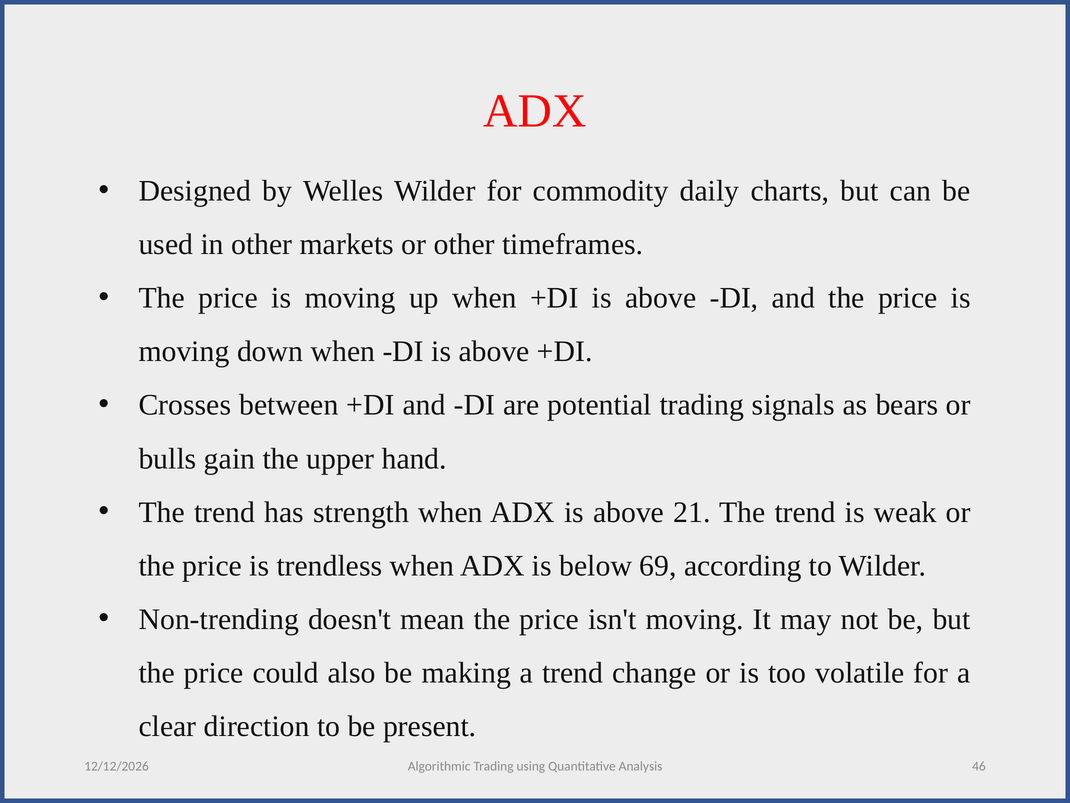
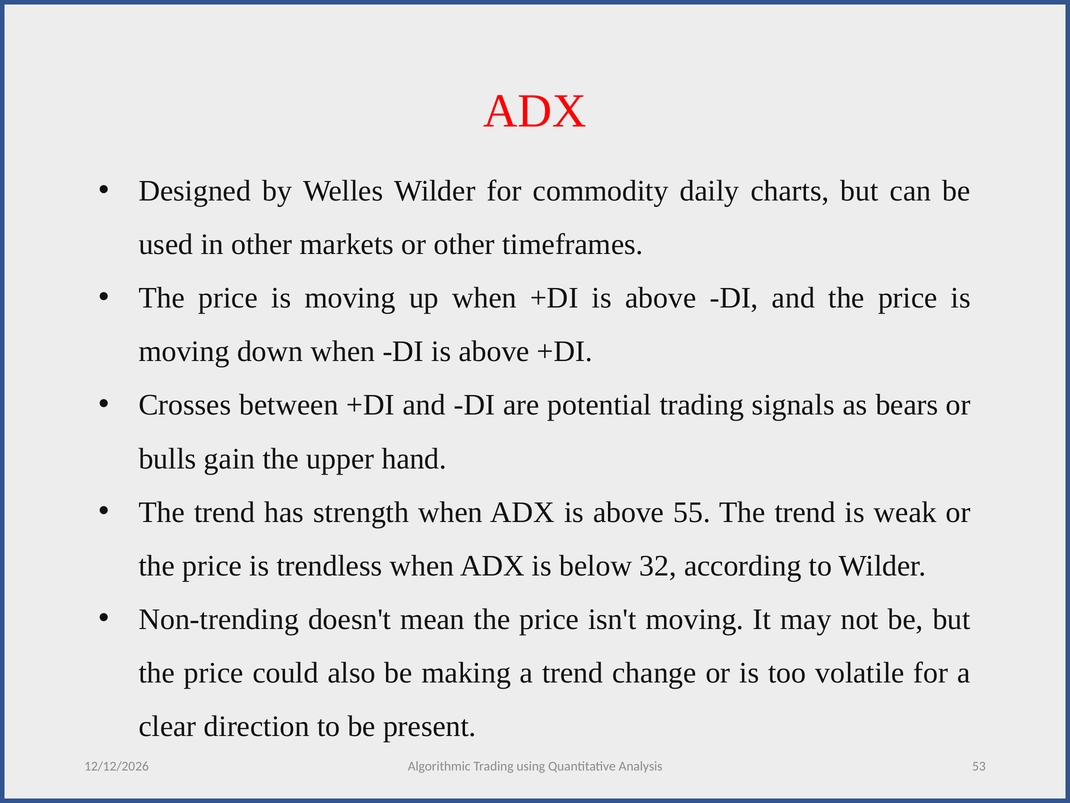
21: 21 -> 55 (692, 512)
69: 69 -> 32 (658, 565)
46: 46 -> 53 (979, 766)
